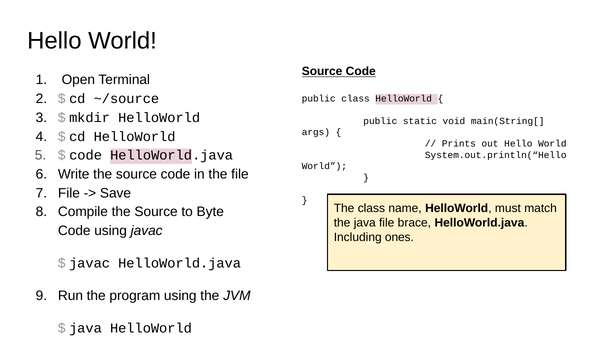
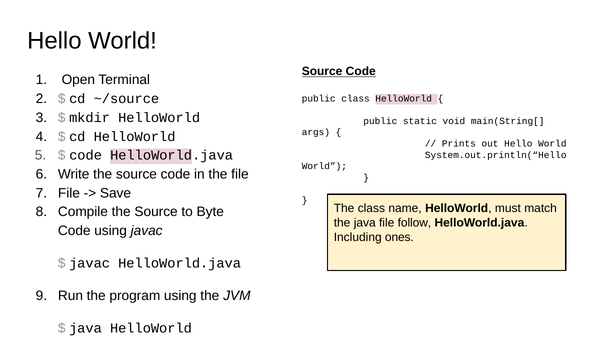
brace: brace -> follow (414, 223)
